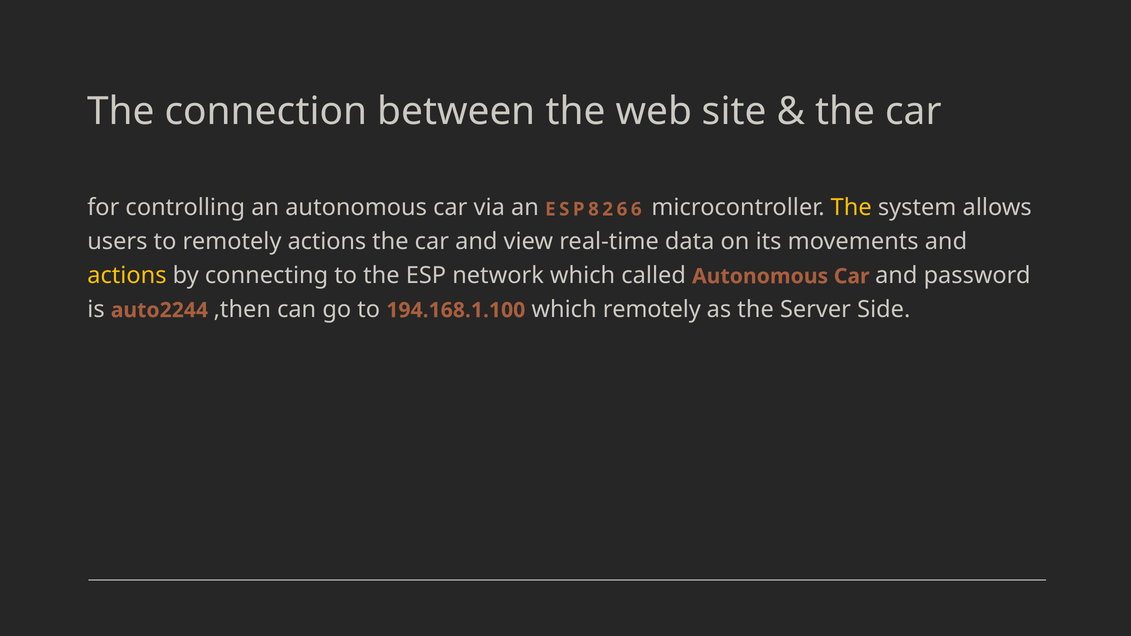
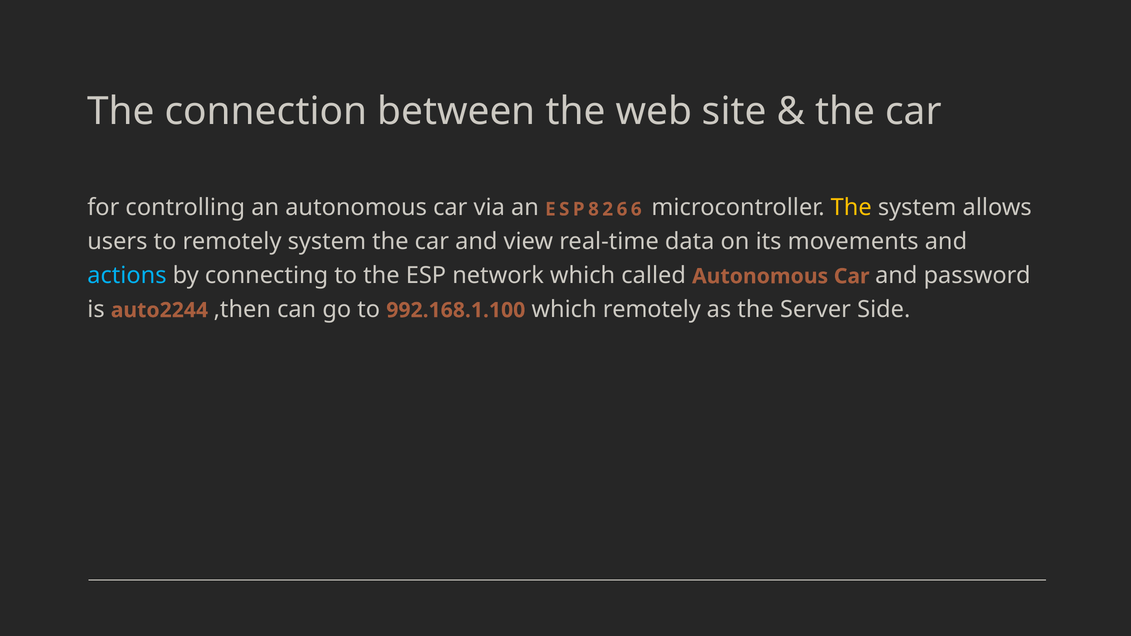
remotely actions: actions -> system (327, 242)
actions colour: yellow -> light blue (127, 276)
194.168.1.100: 194.168.1.100 -> 992.168.1.100 (456, 310)
